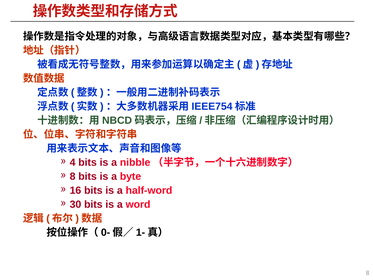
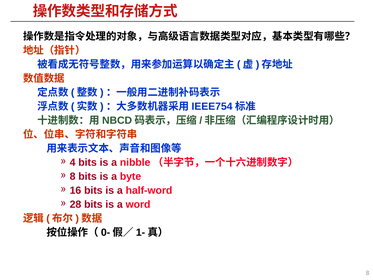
30: 30 -> 28 (75, 204)
